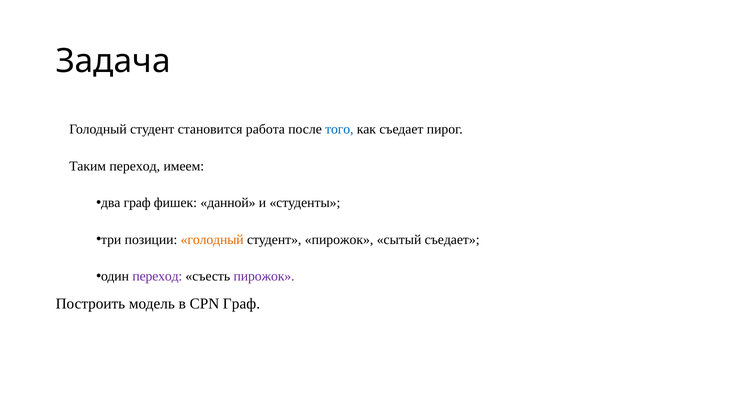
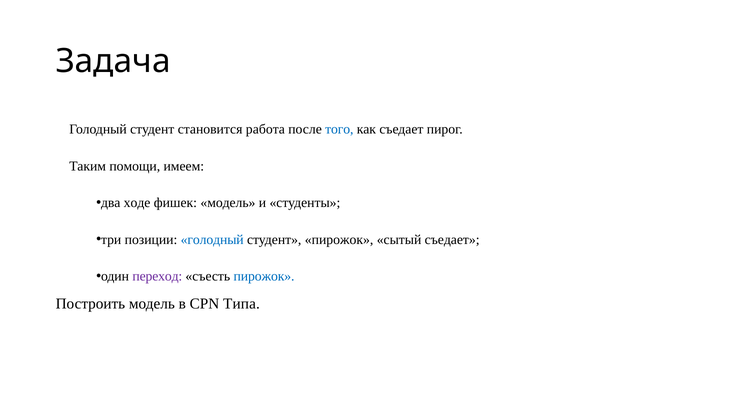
Таким переход: переход -> помощи (135, 166)
два граф: граф -> ходе (137, 203)
фишек данной: данной -> модель (228, 203)
голодный colour: orange -> blue (212, 240)
пирожок colour: purple -> blue (264, 277)
CPN Граф: Граф -> Типа (241, 304)
